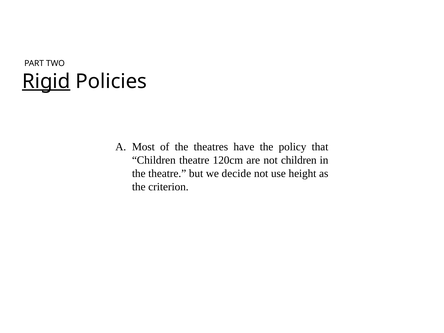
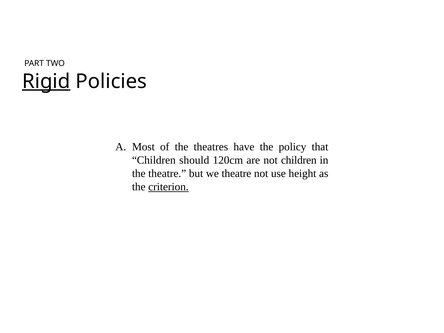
Children theatre: theatre -> should (194, 160)
we decide: decide -> theatre (236, 174)
criterion underline: none -> present (168, 187)
